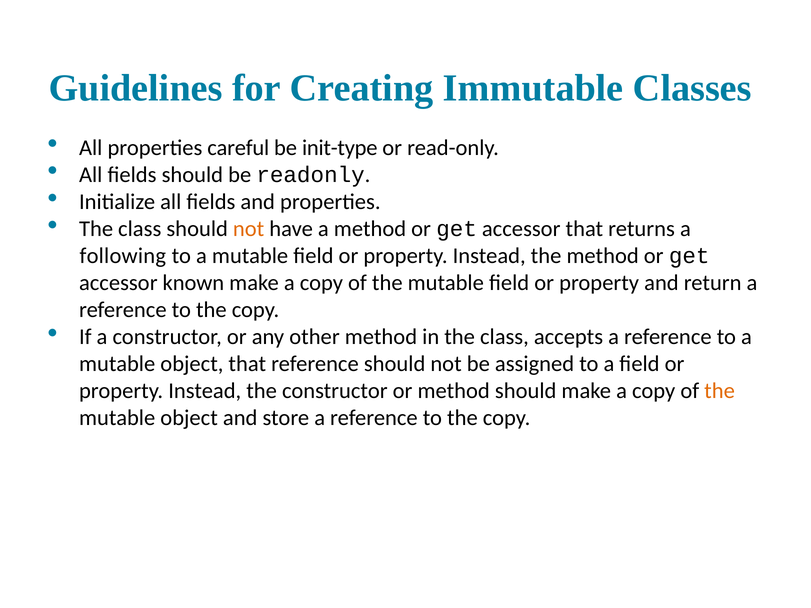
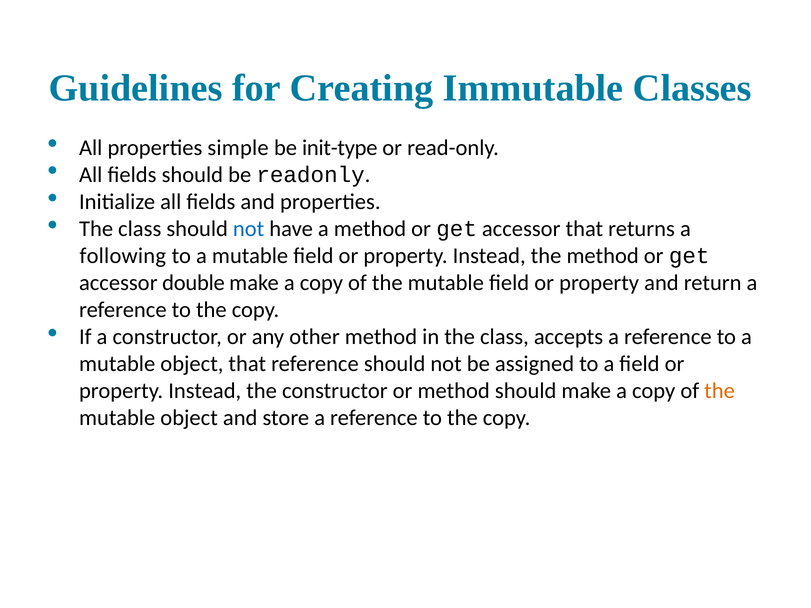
careful: careful -> simple (238, 148)
not colour: orange -> blue (249, 229)
known: known -> double (193, 283)
